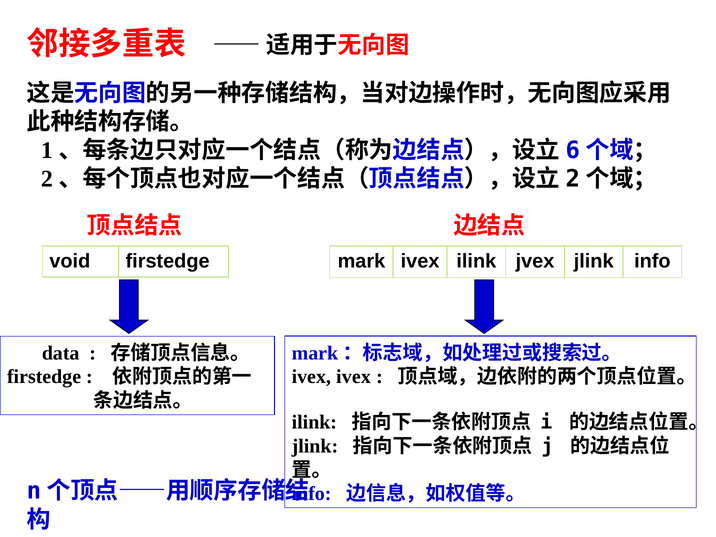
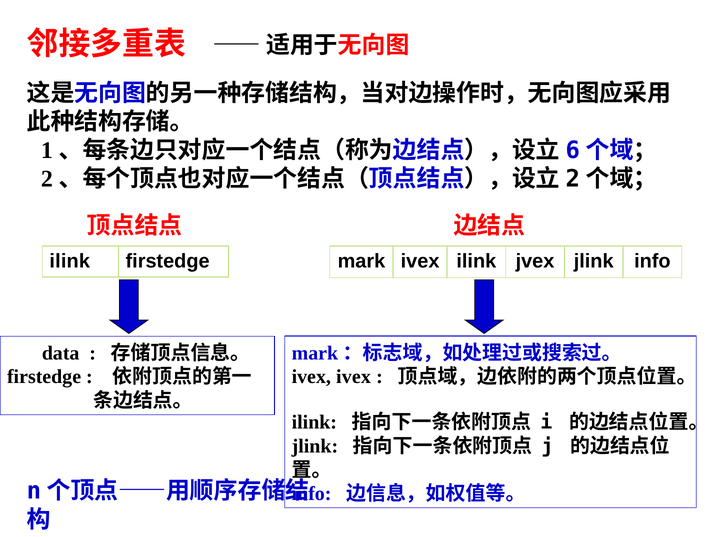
void: void -> ilink (70, 261)
